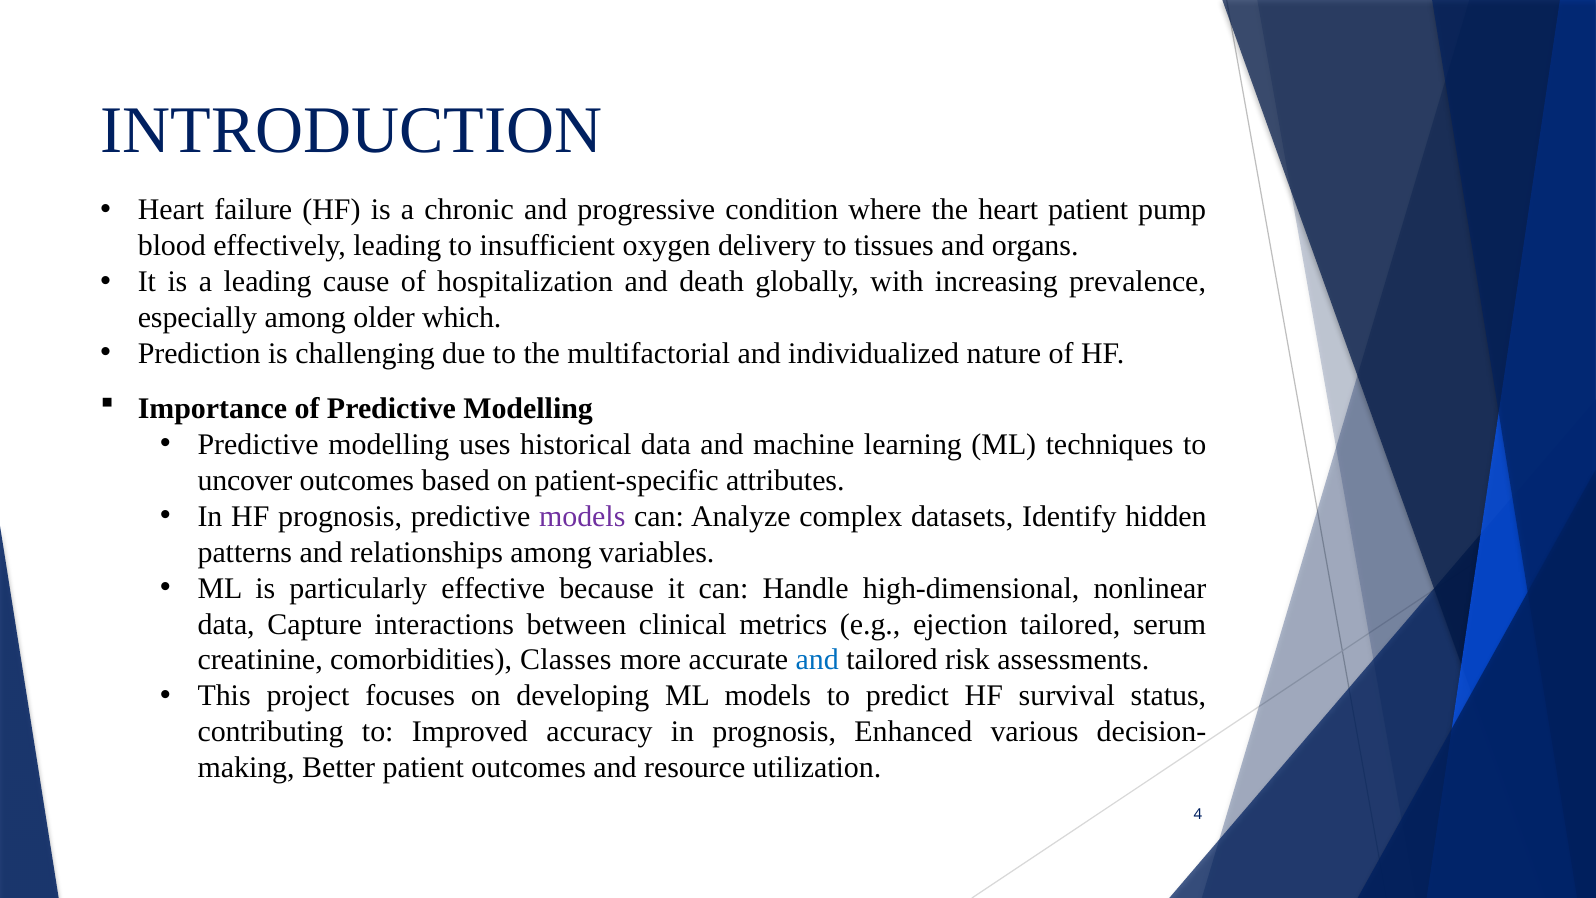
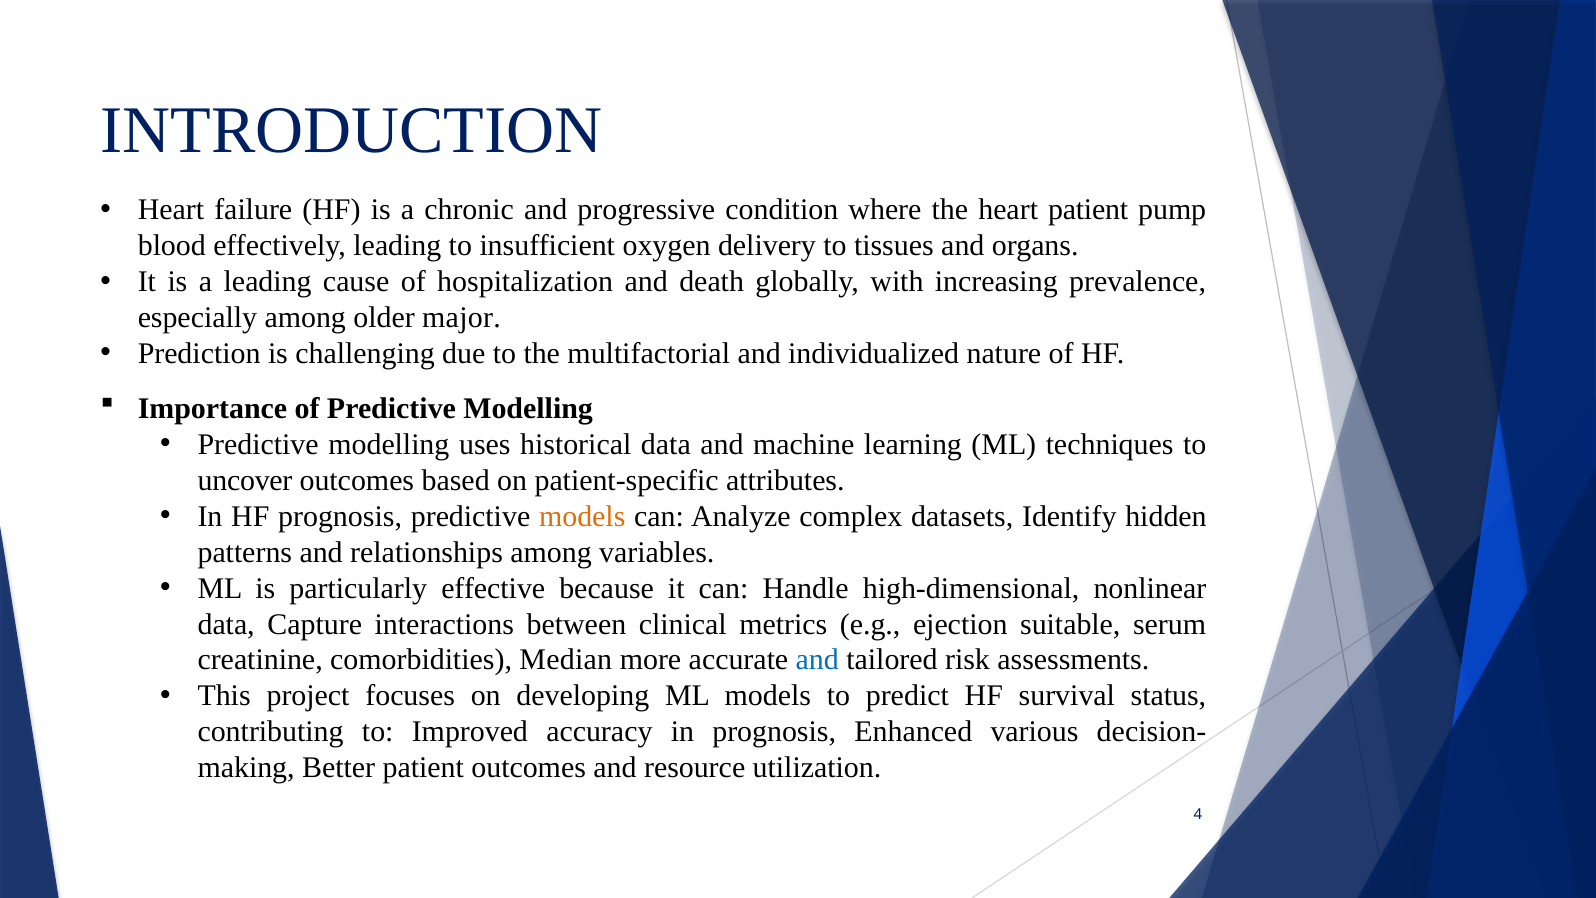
which: which -> major (461, 318)
models colour: purple -> orange (582, 516)
ejection tailored: tailored -> suitable (1070, 624)
Classes: Classes -> Median (566, 660)
